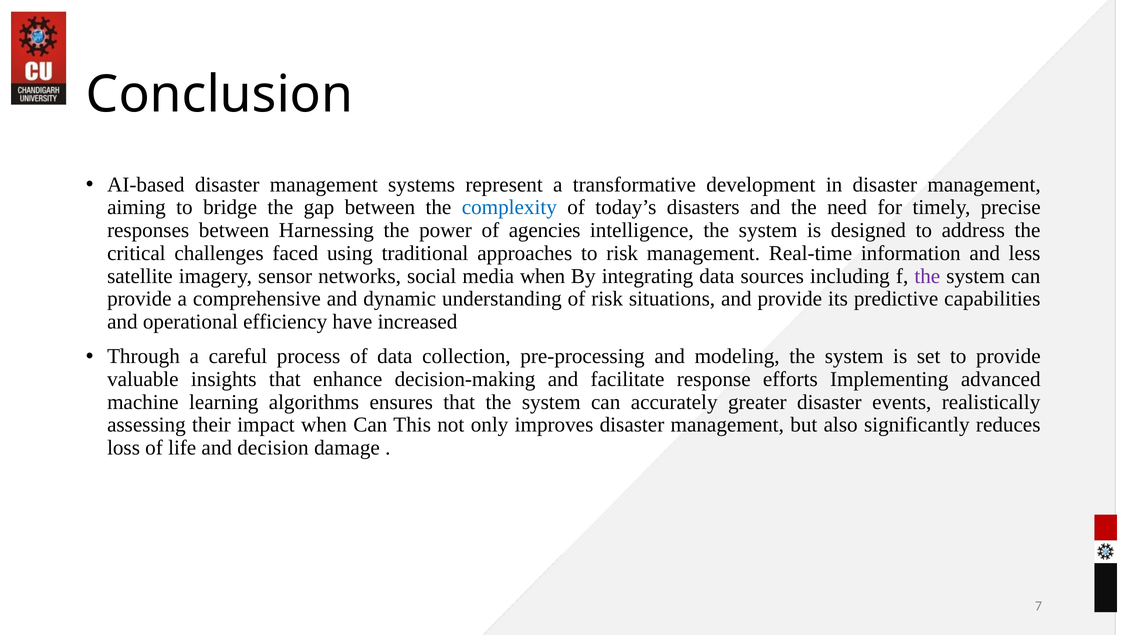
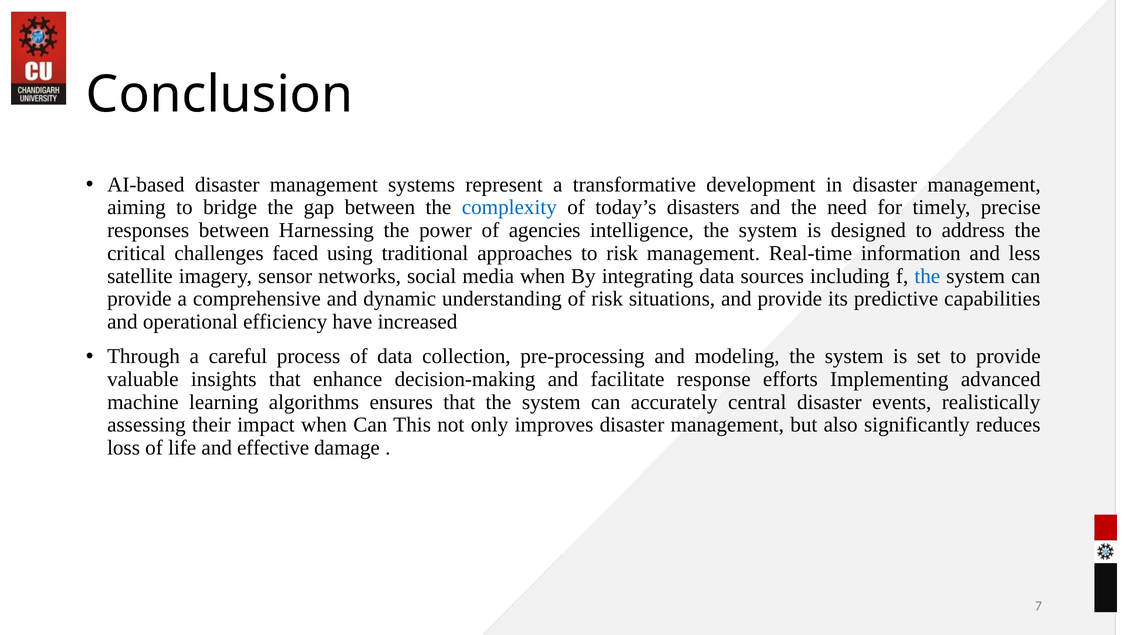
the colour: purple -> blue (927, 276)
greater: greater -> central (757, 402)
decision: decision -> effective (273, 448)
